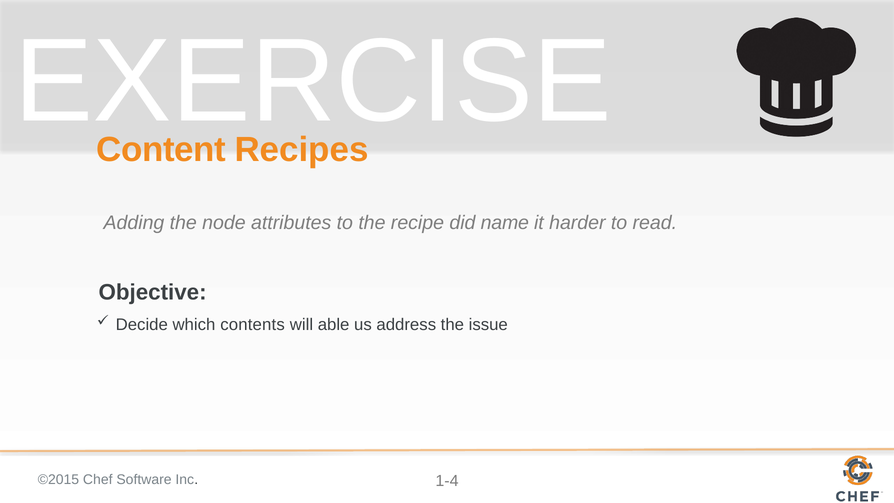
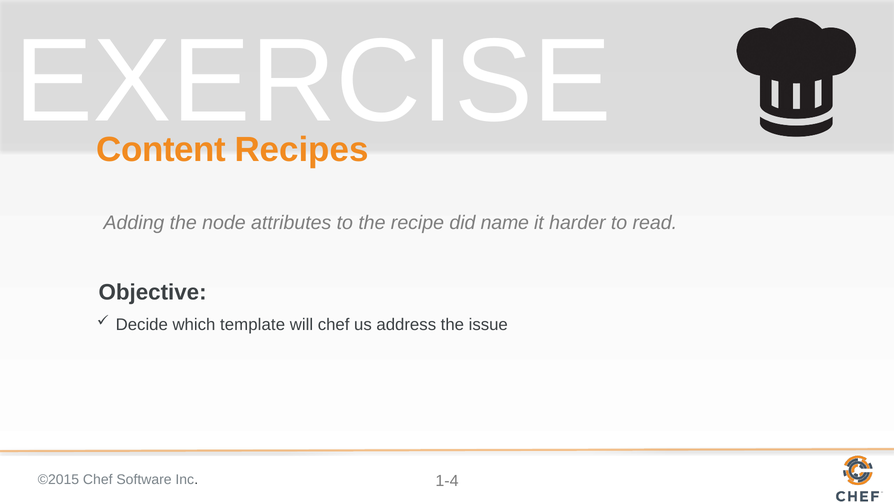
contents: contents -> template (253, 324)
will able: able -> chef (334, 324)
